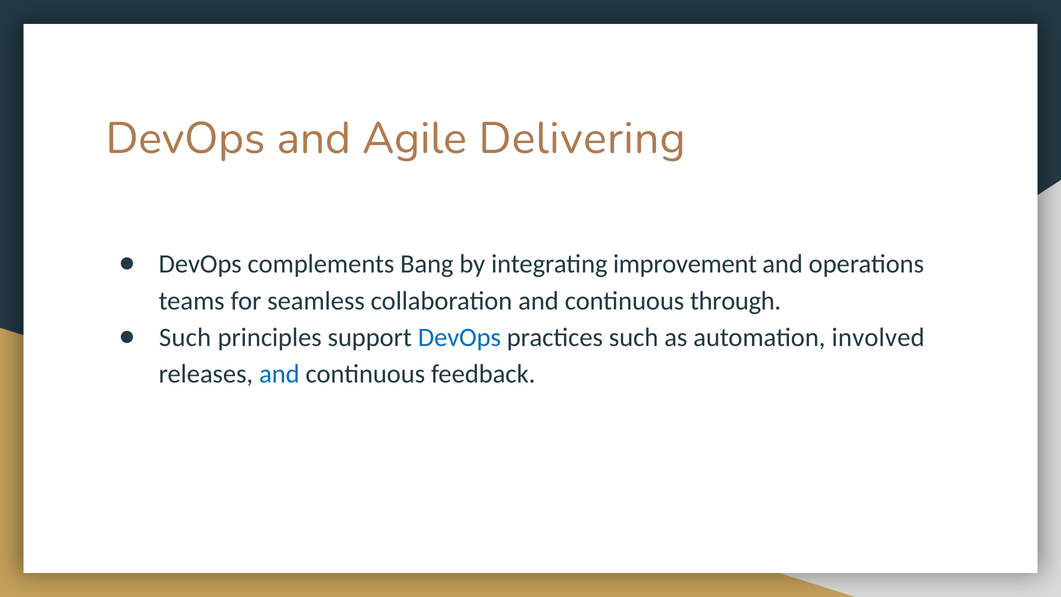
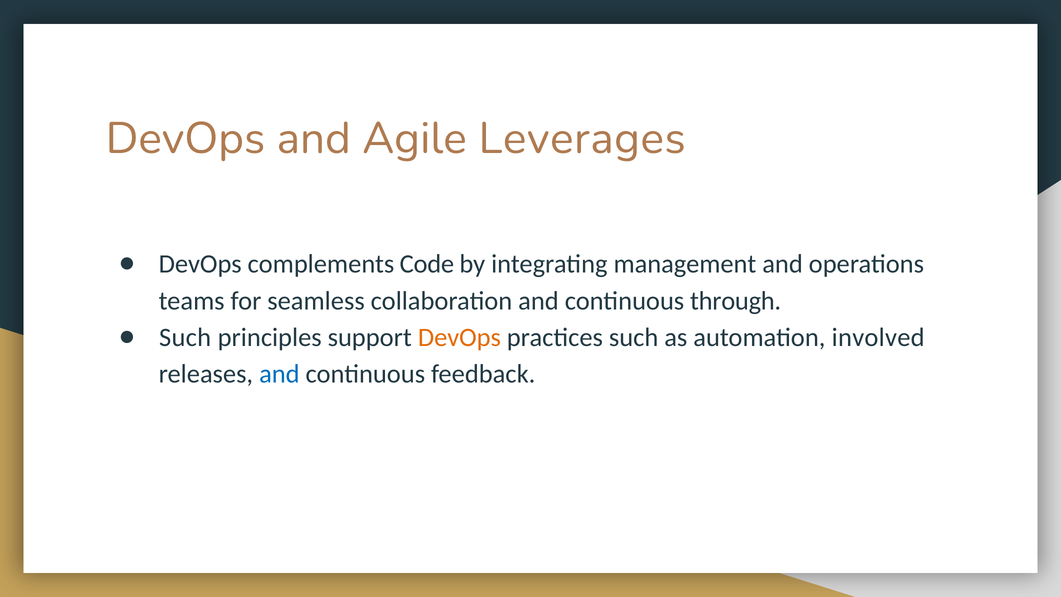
Delivering: Delivering -> Leverages (582, 138)
Bang: Bang -> Code (427, 264)
improvement: improvement -> management (685, 264)
DevOps colour: blue -> orange (459, 337)
